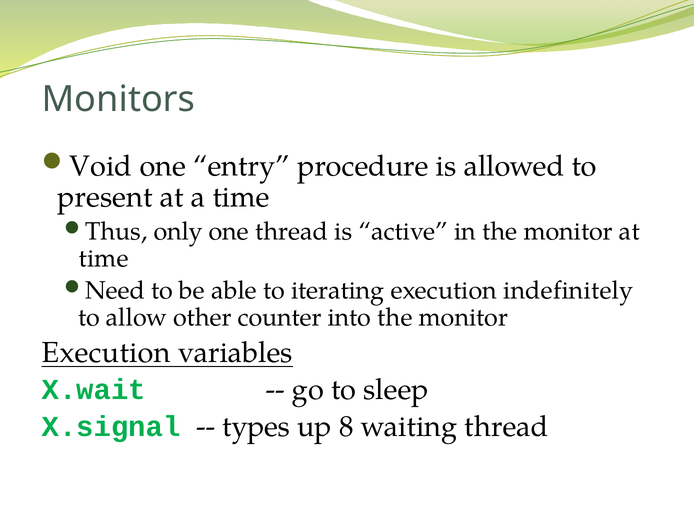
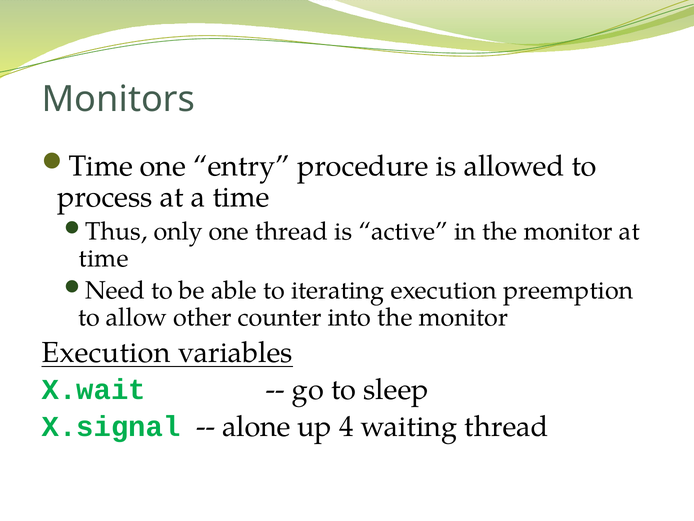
Void: Void -> Time (101, 166)
present: present -> process (105, 197)
indefinitely: indefinitely -> preemption (568, 290)
types: types -> alone (256, 426)
8: 8 -> 4 (346, 426)
